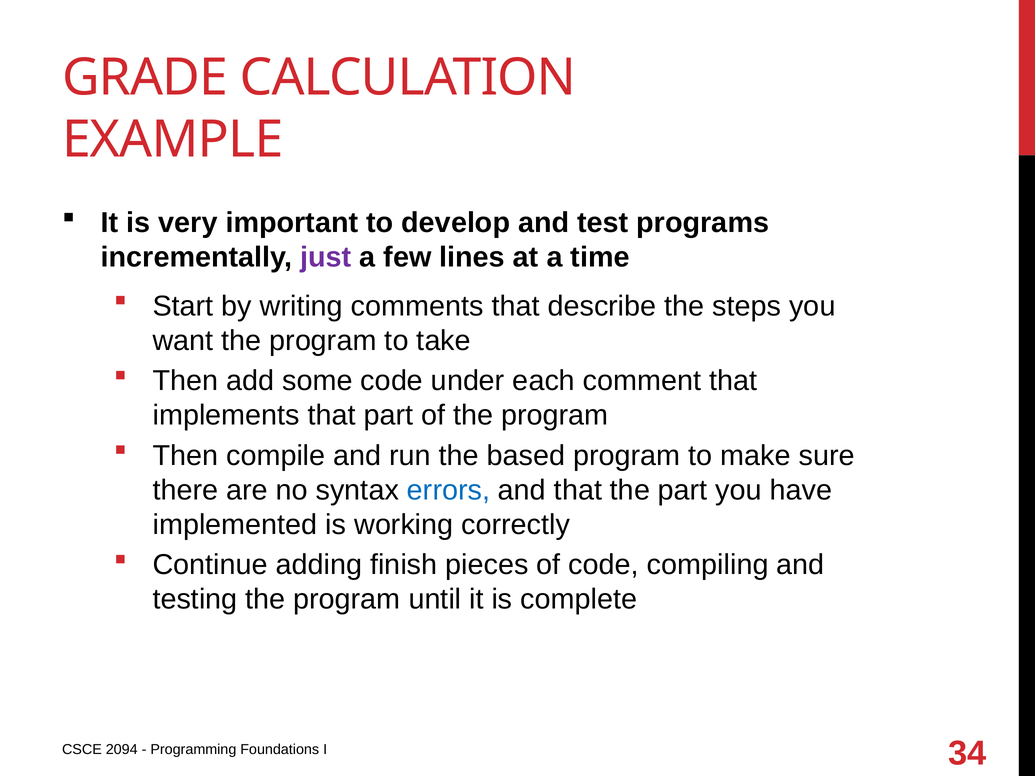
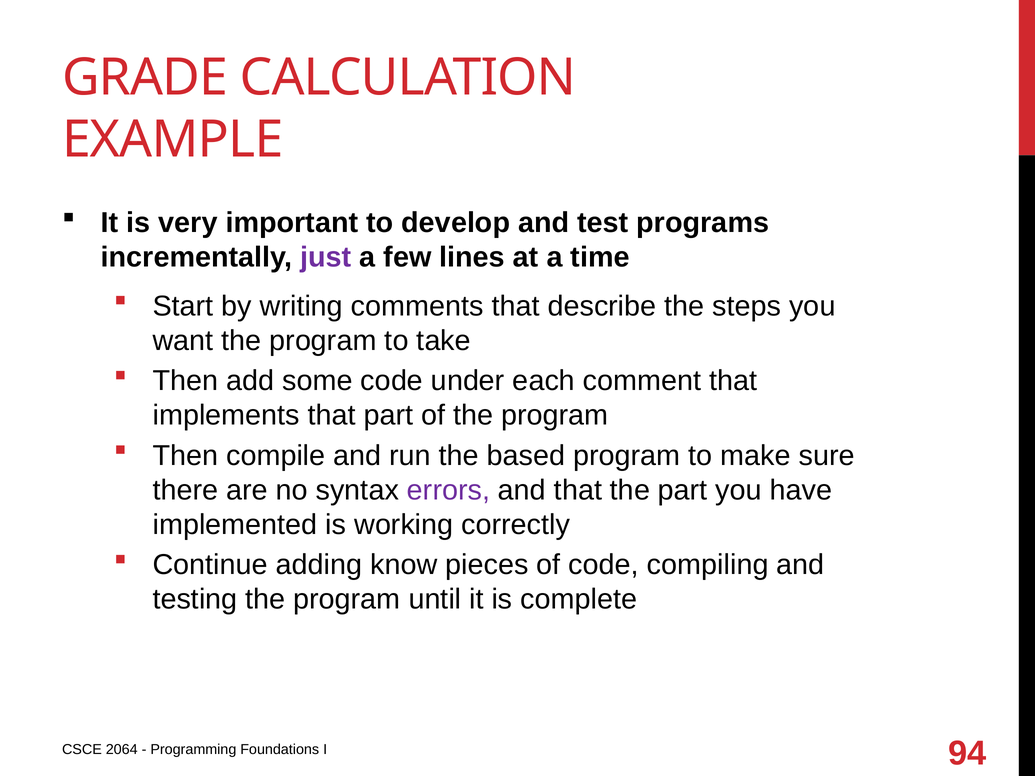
errors colour: blue -> purple (448, 490)
finish: finish -> know (404, 565)
2094: 2094 -> 2064 (122, 750)
34: 34 -> 94 (967, 754)
